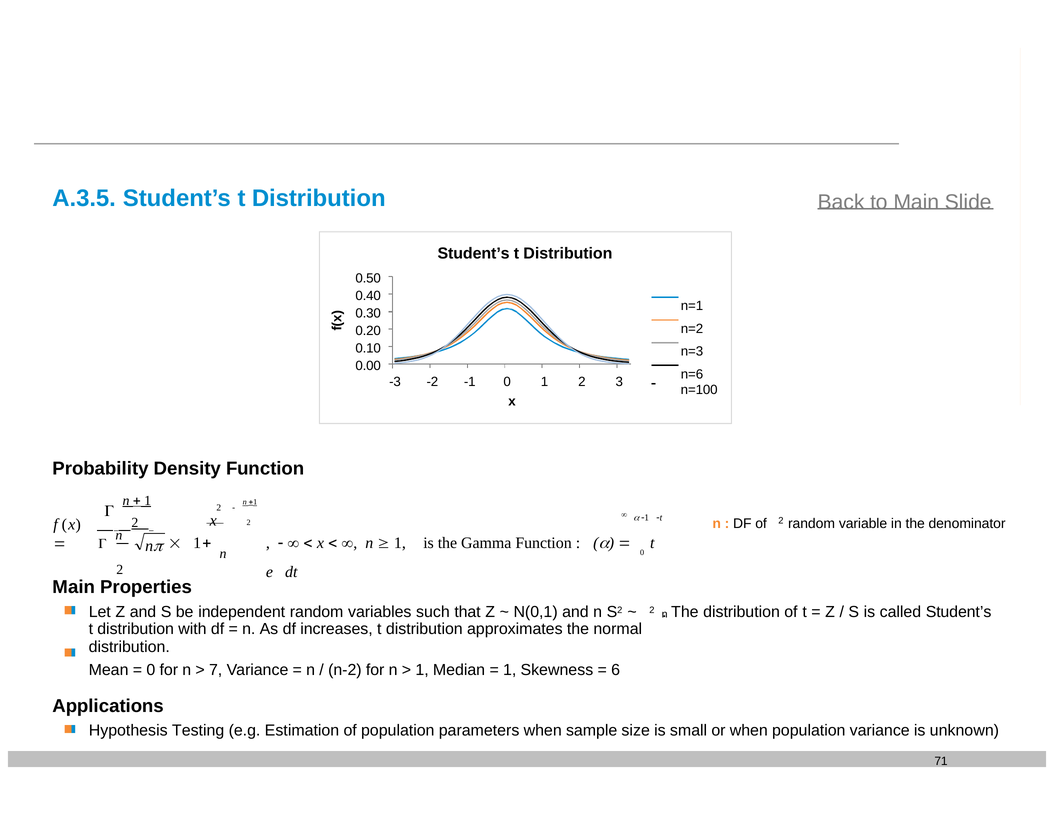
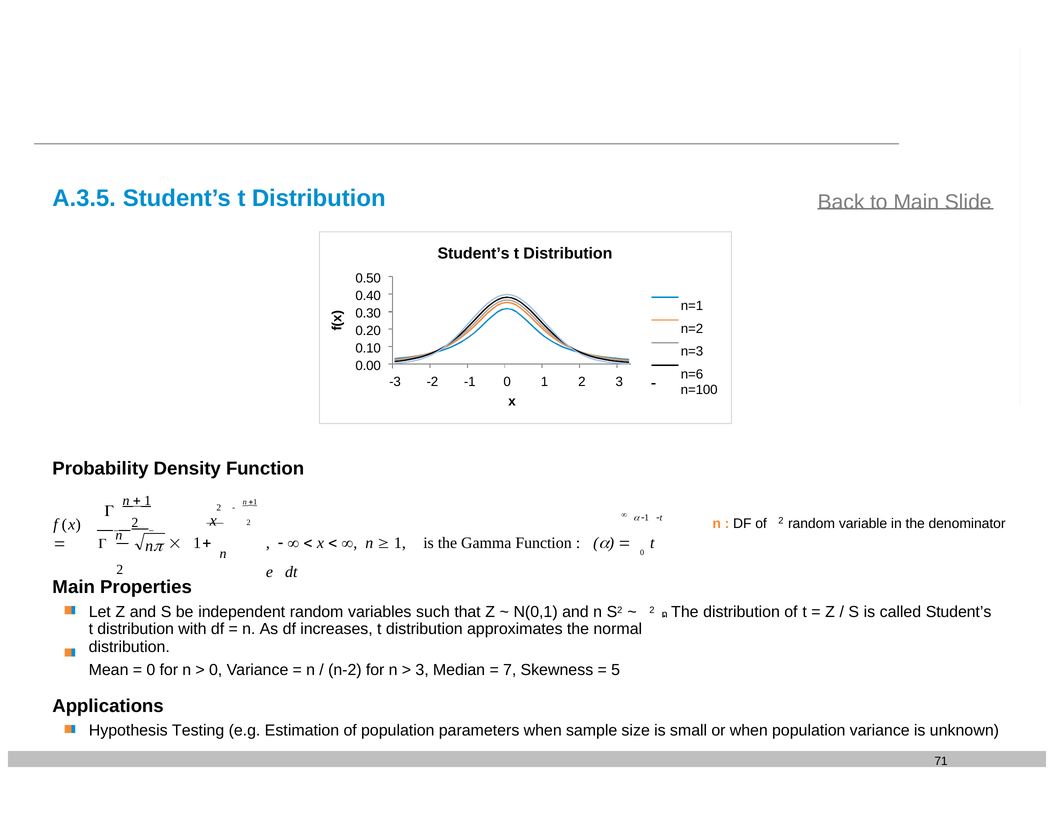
7: 7 -> 0 (216, 669)
1: 1 -> 3 (422, 669)
1: 1 -> 7 (510, 669)
6: 6 -> 5 (616, 669)
